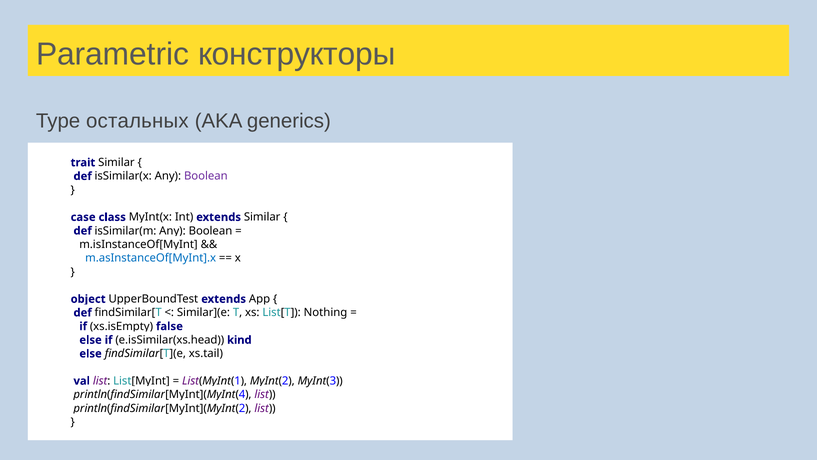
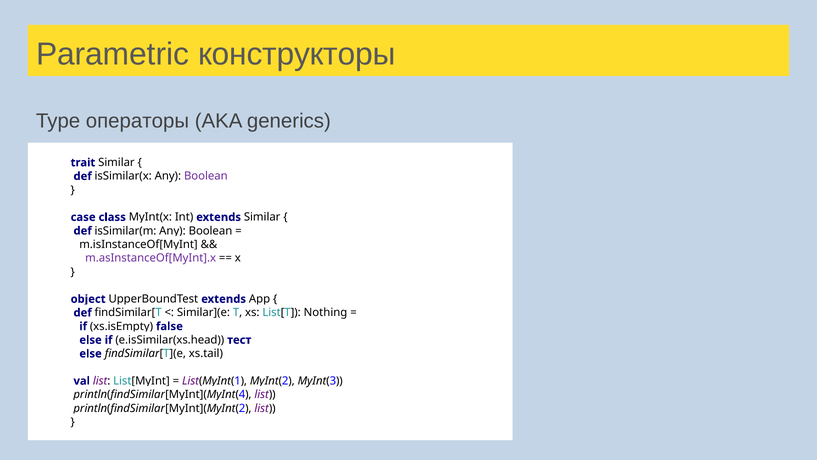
остальных: остальных -> операторы (137, 121)
m.asInstanceOf[MyInt].x colour: blue -> purple (151, 258)
kind: kind -> тест (239, 340)
